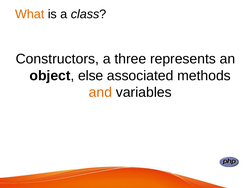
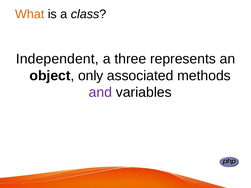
Constructors: Constructors -> Independent (57, 59)
else: else -> only (91, 76)
and colour: orange -> purple (100, 92)
